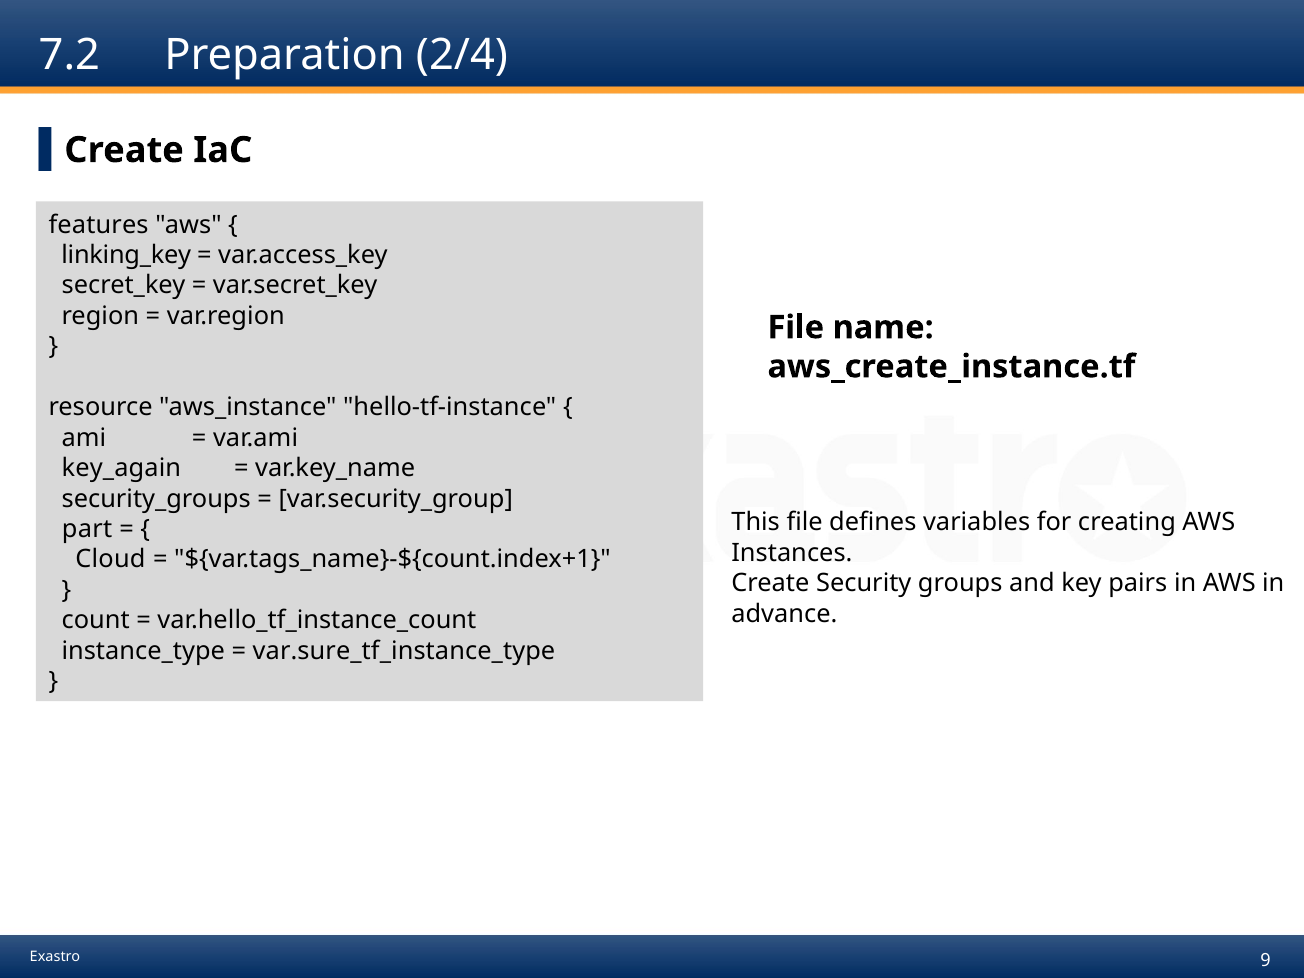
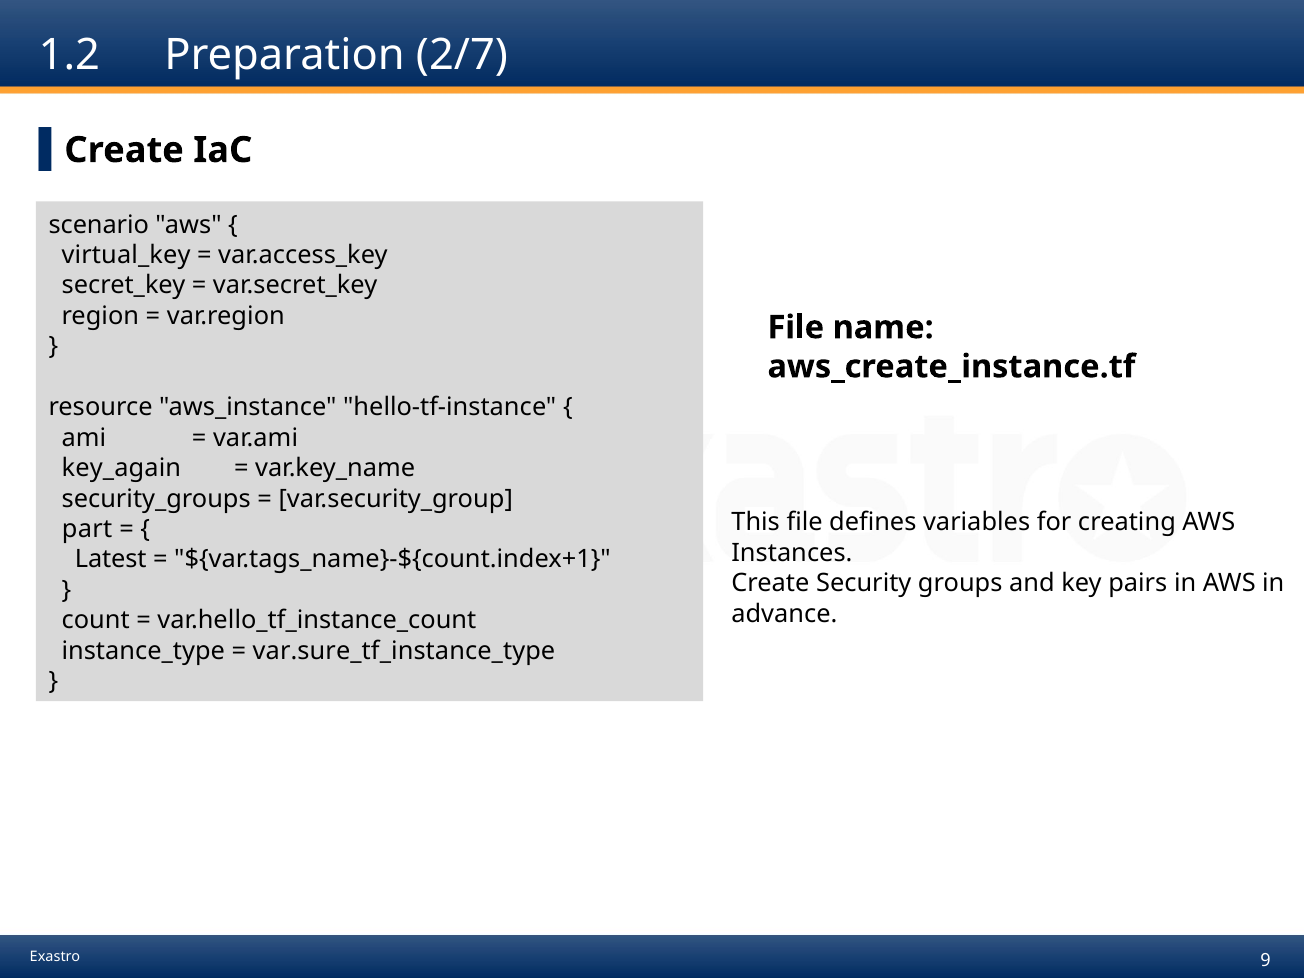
7.2: 7.2 -> 1.2 (69, 55)
2/4: 2/4 -> 2/7 (462, 55)
features: features -> scenario (99, 225)
linking_key: linking_key -> virtual_key (126, 255)
Cloud: Cloud -> Latest (111, 560)
